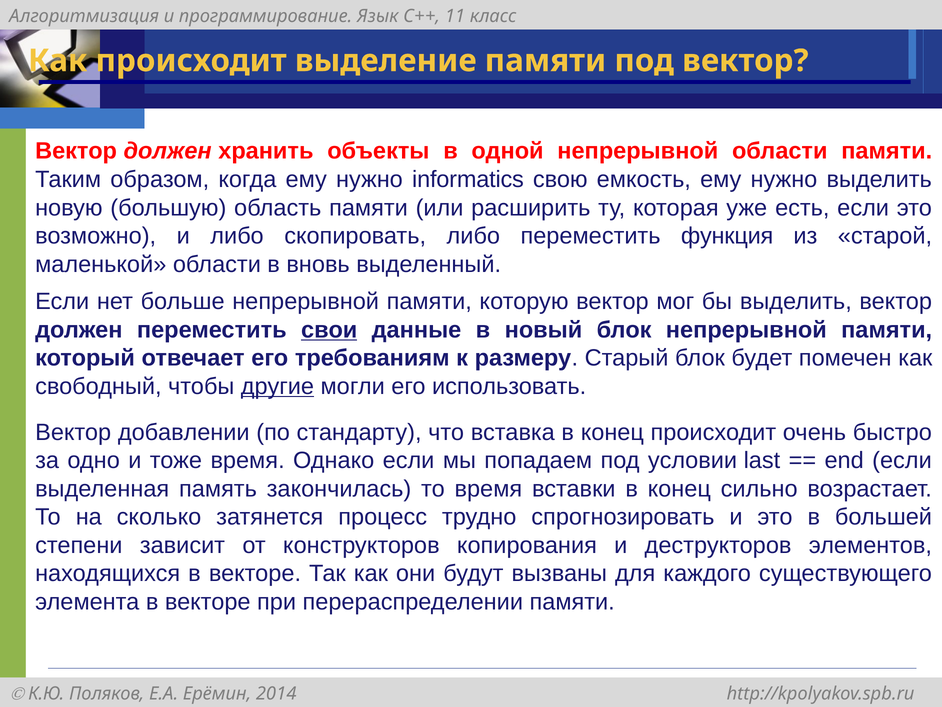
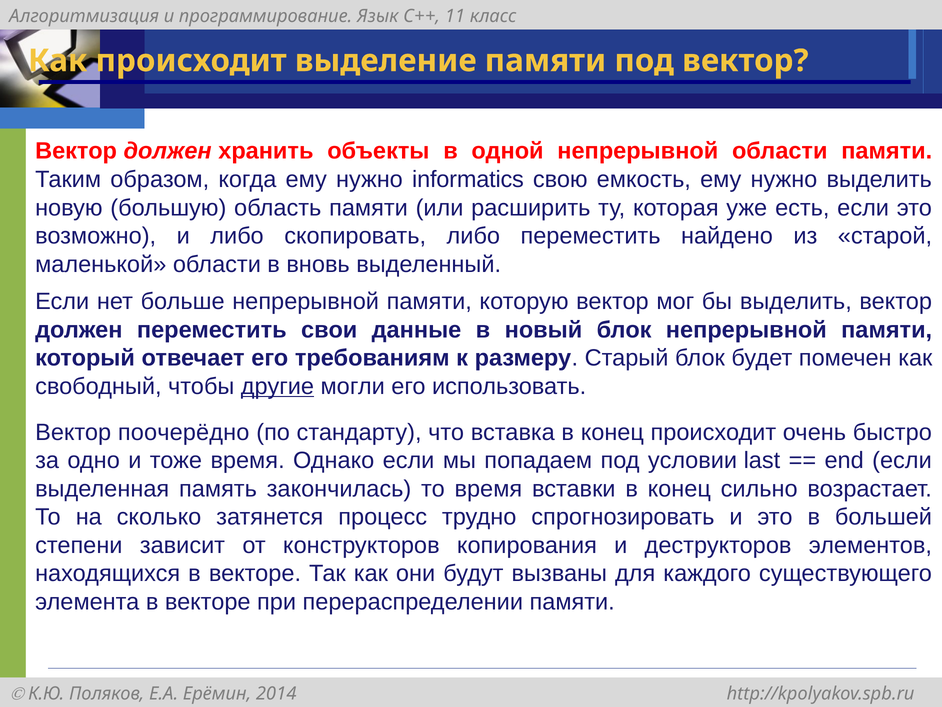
функция: функция -> найдено (727, 236)
свои underline: present -> none (329, 330)
добавлении: добавлении -> поочерёдно (184, 432)
